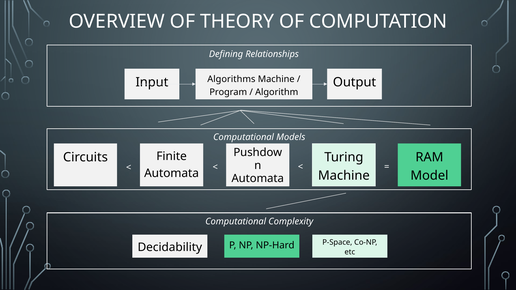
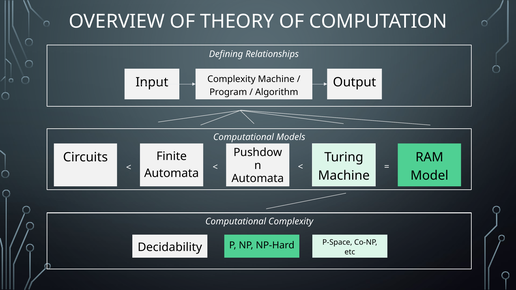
Algorithms: Algorithms -> Complexity (231, 79)
